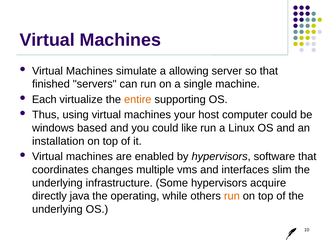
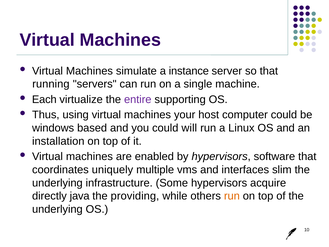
allowing: allowing -> instance (189, 71)
finished: finished -> running (51, 84)
entire colour: orange -> purple (138, 99)
like: like -> will (189, 128)
changes: changes -> uniquely (112, 170)
operating: operating -> providing (135, 196)
